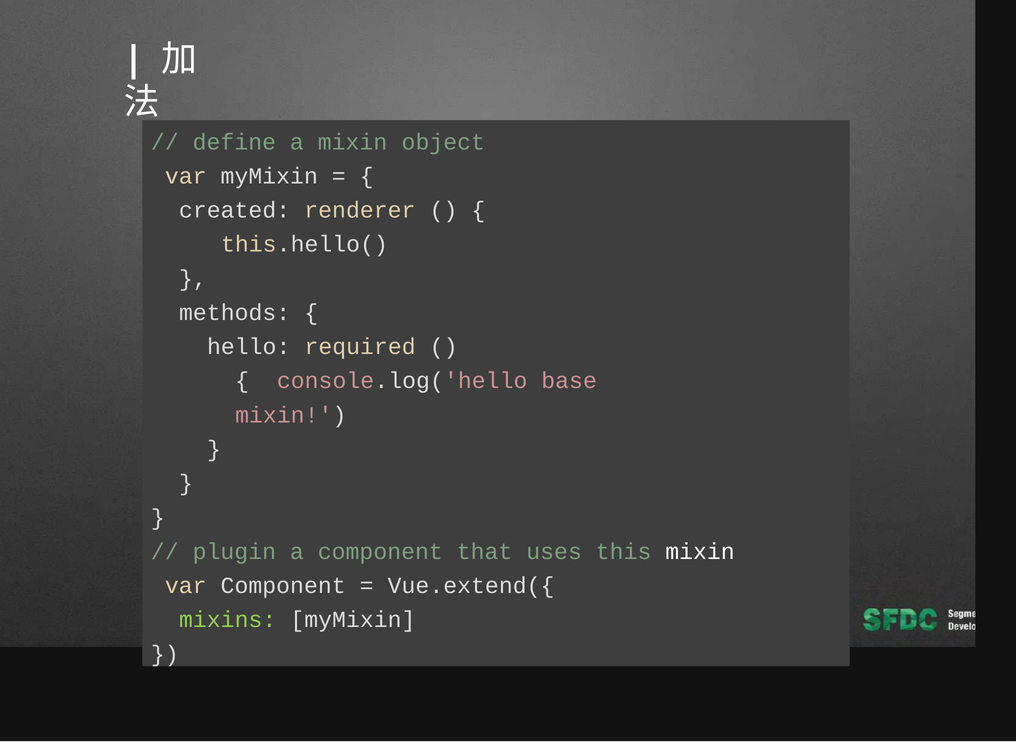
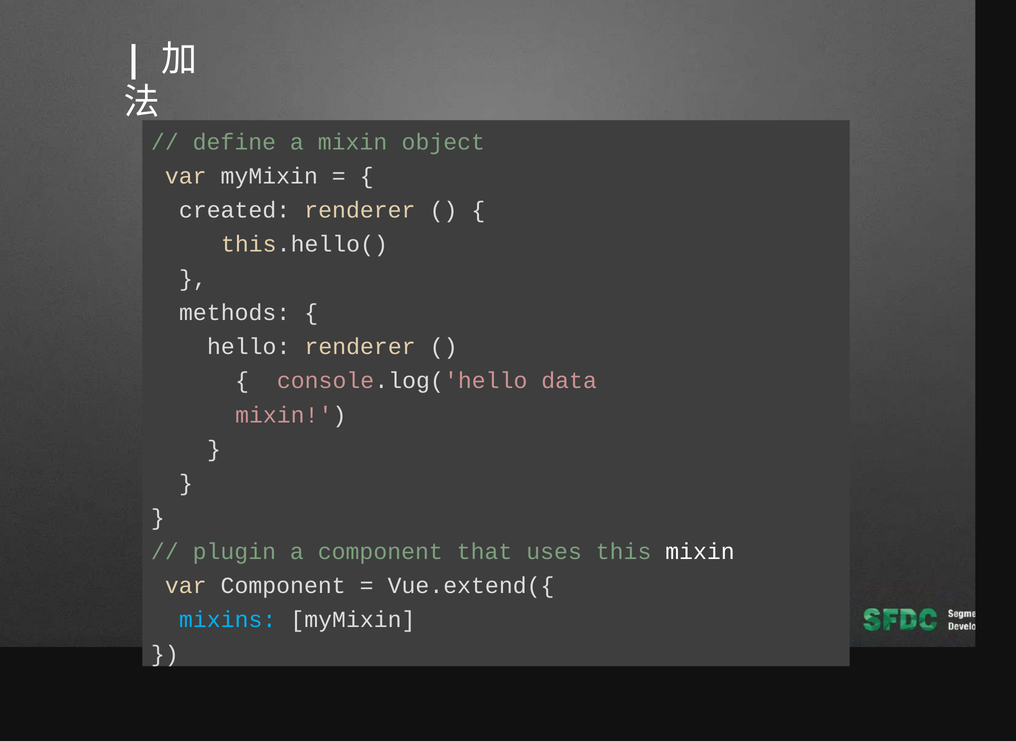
hello required: required -> renderer (360, 347)
base: base -> data (569, 381)
mixins colour: light green -> light blue (228, 619)
